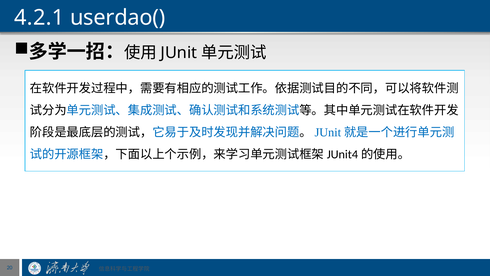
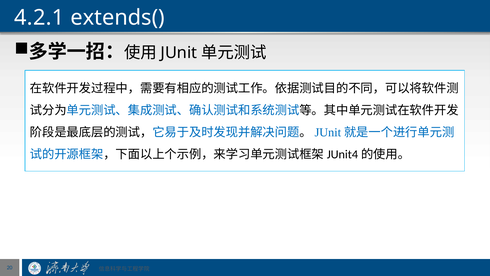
userdao(: userdao( -> extends( (118, 17)
